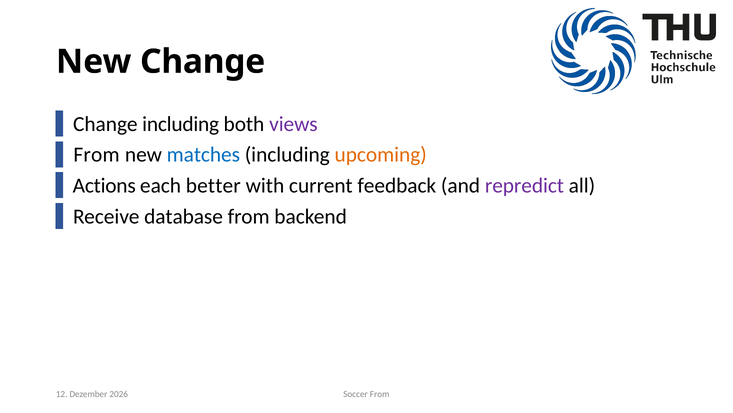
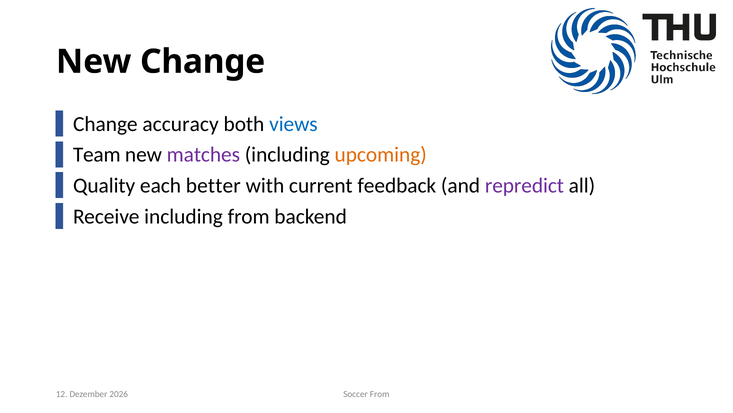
Change including: including -> accuracy (181, 124)
views colour: purple -> blue (293, 124)
From: From -> Team (97, 155)
matches colour: blue -> purple (203, 155)
Actions: Actions -> Quality (104, 185)
Receive database: database -> including (184, 216)
